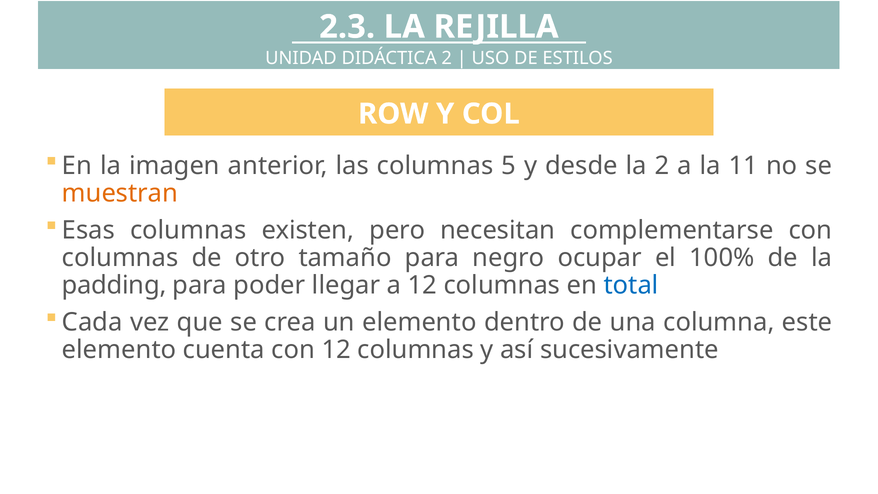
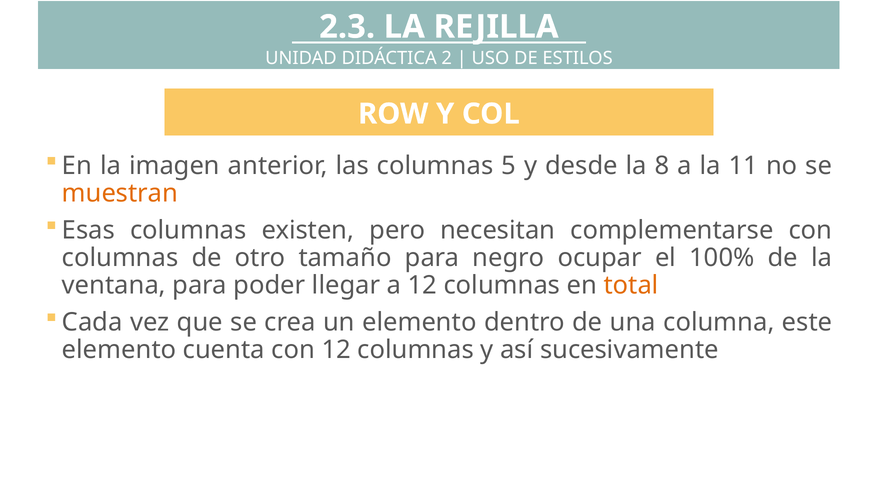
la 2: 2 -> 8 (662, 166)
padding: padding -> ventana (114, 285)
total colour: blue -> orange (631, 285)
